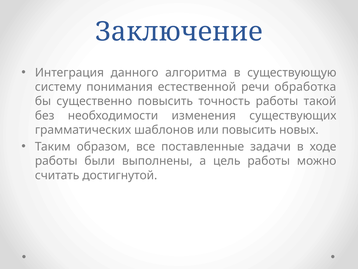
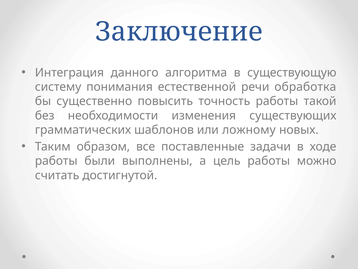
или повысить: повысить -> ложному (249, 130)
